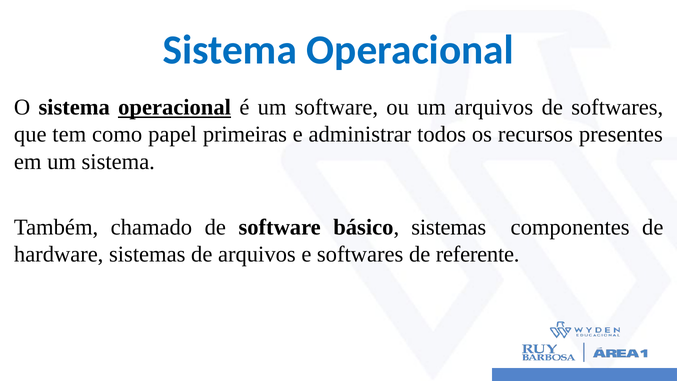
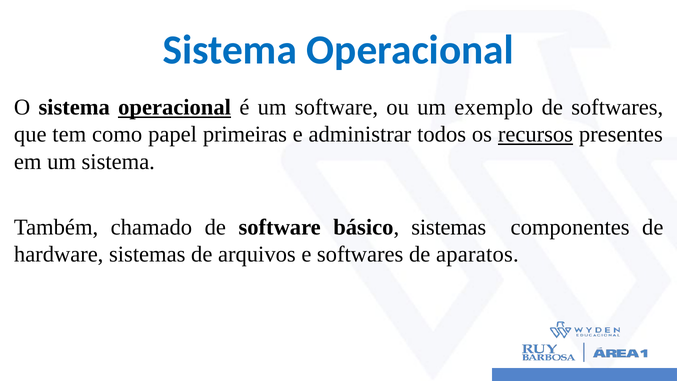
um arquivos: arquivos -> exemplo (494, 107)
recursos underline: none -> present (535, 134)
referente: referente -> aparatos (477, 254)
